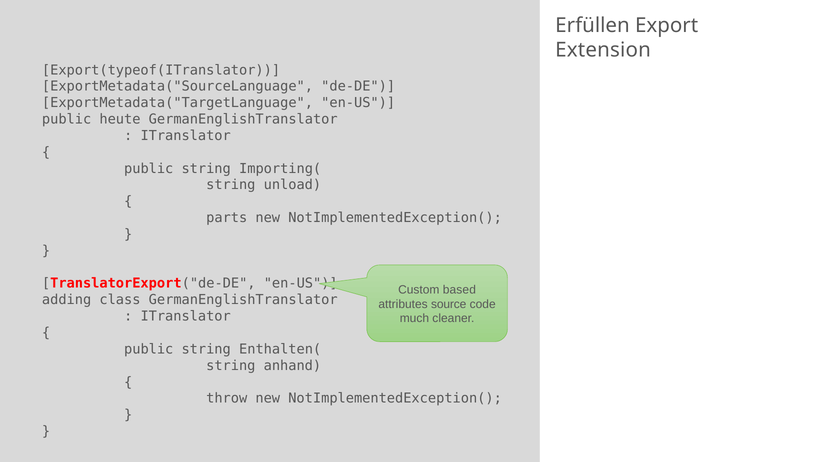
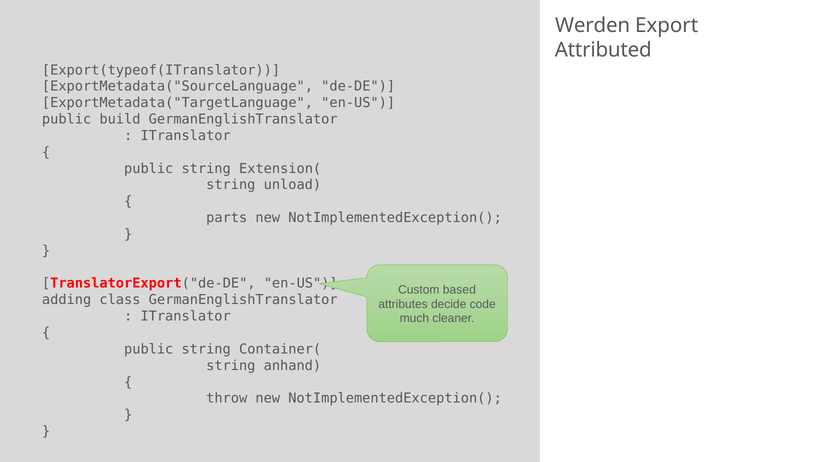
Erfüllen: Erfüllen -> Werden (593, 25)
Extension: Extension -> Attributed (603, 50)
heute: heute -> build (120, 119)
Importing(: Importing( -> Extension( (280, 168)
source: source -> decide (449, 304)
Enthalten(: Enthalten( -> Container( (280, 349)
